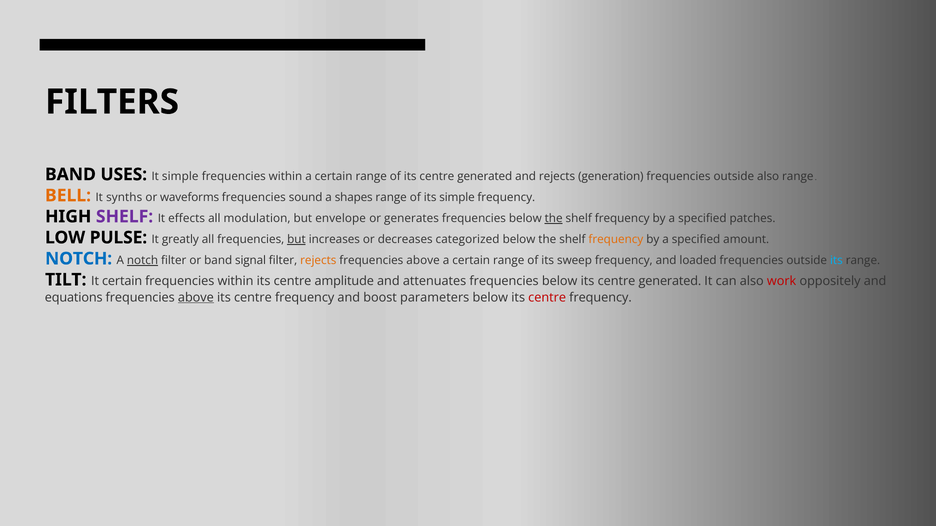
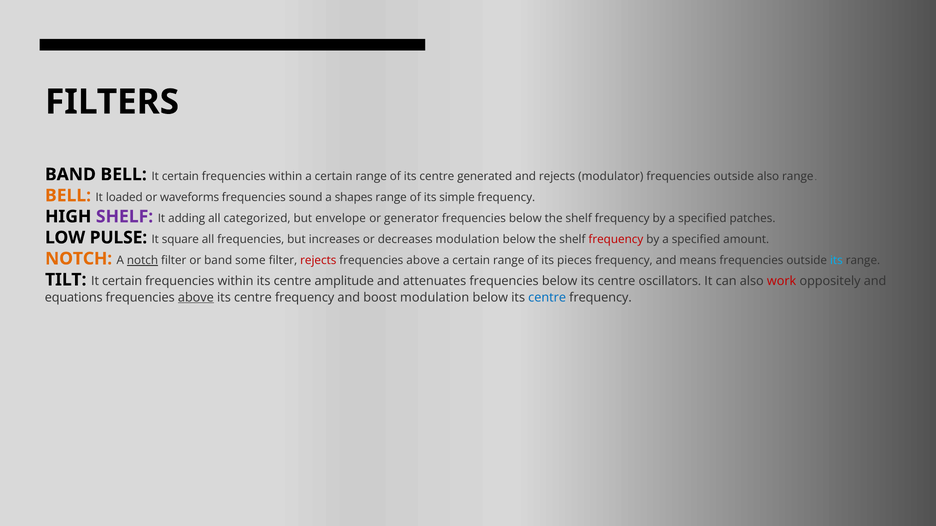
BAND USES: USES -> BELL (124, 175)
simple: simple -> certain (180, 177)
generation: generation -> modulator (611, 177)
synths: synths -> loaded (124, 198)
effects: effects -> adding (187, 219)
modulation: modulation -> categorized (257, 219)
generates: generates -> generator (411, 219)
the underline: present -> none (554, 219)
greatly: greatly -> square (180, 240)
but underline: present -> none (296, 240)
decreases categorized: categorized -> modulation (468, 240)
frequency colour: orange -> red (616, 240)
NOTCH colour: blue -> orange (79, 259)
signal: signal -> some (250, 261)
rejects colour: orange -> red (318, 261)
sweep: sweep -> pieces (574, 261)
loaded: loaded -> means (698, 261)
below its centre generated: generated -> oscillators (670, 282)
boost parameters: parameters -> modulation (435, 298)
centre colour: red -> blue (547, 298)
